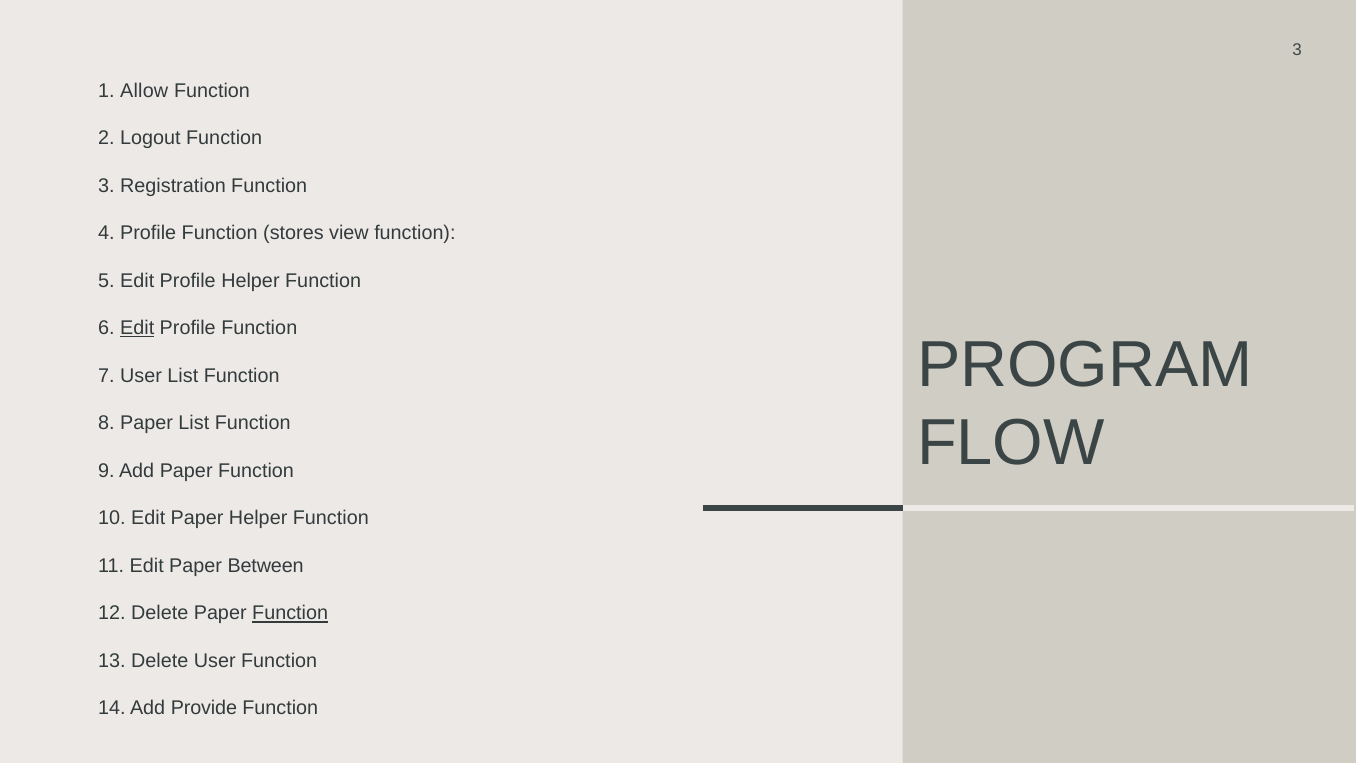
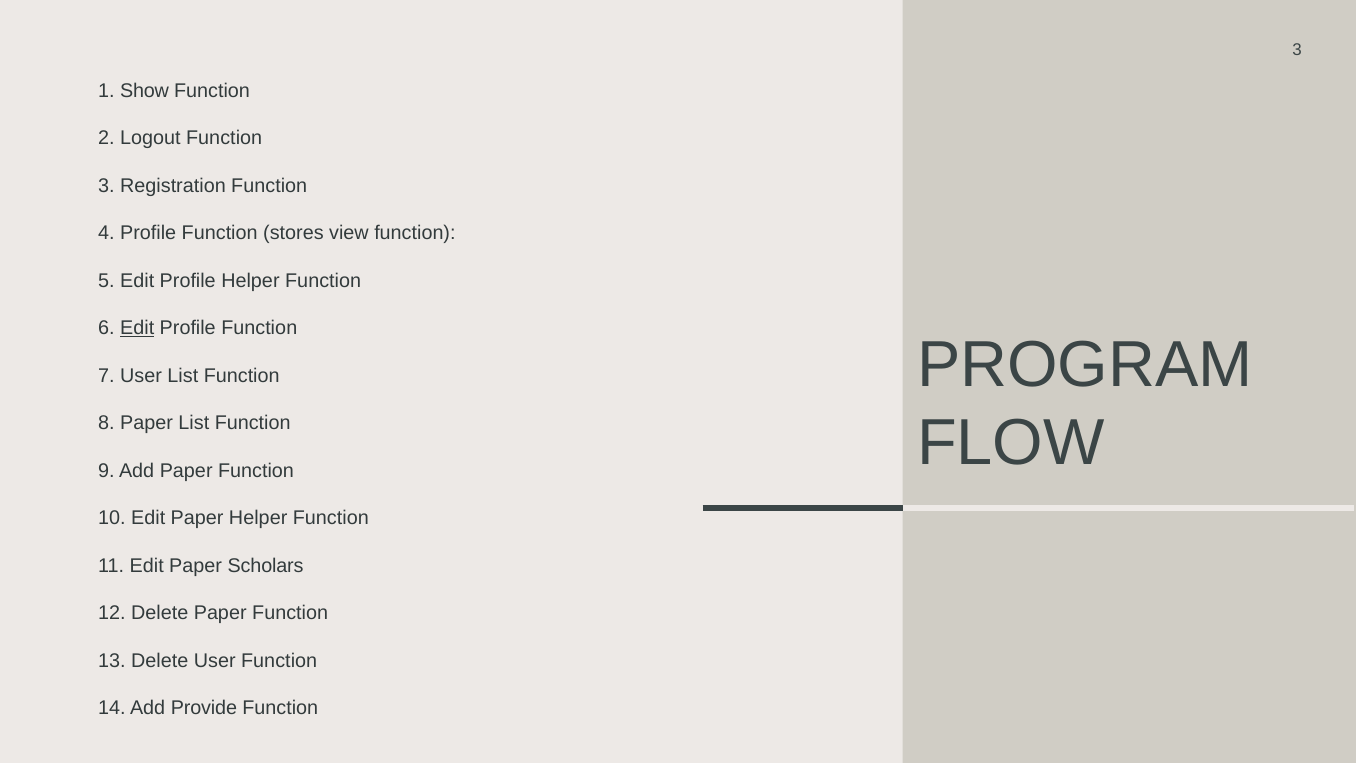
Allow: Allow -> Show (144, 91)
Between: Between -> Scholars (266, 566)
Function underline: present -> none (290, 613)
